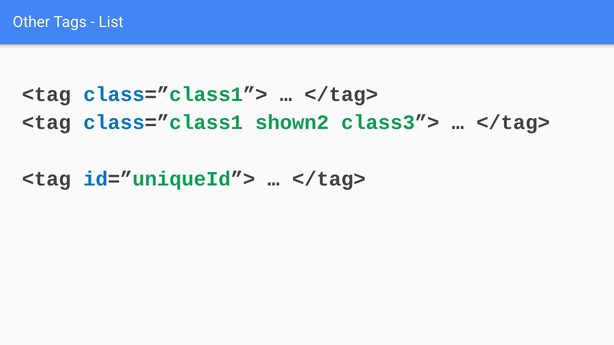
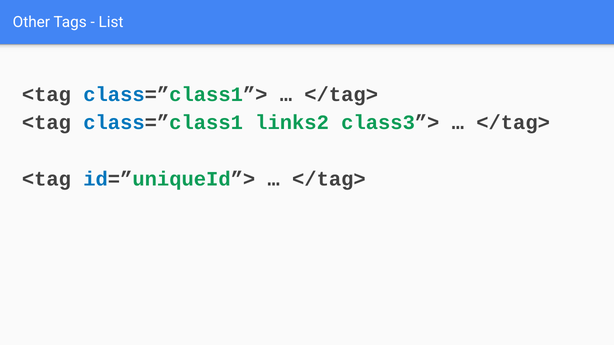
shown2: shown2 -> links2 (292, 123)
